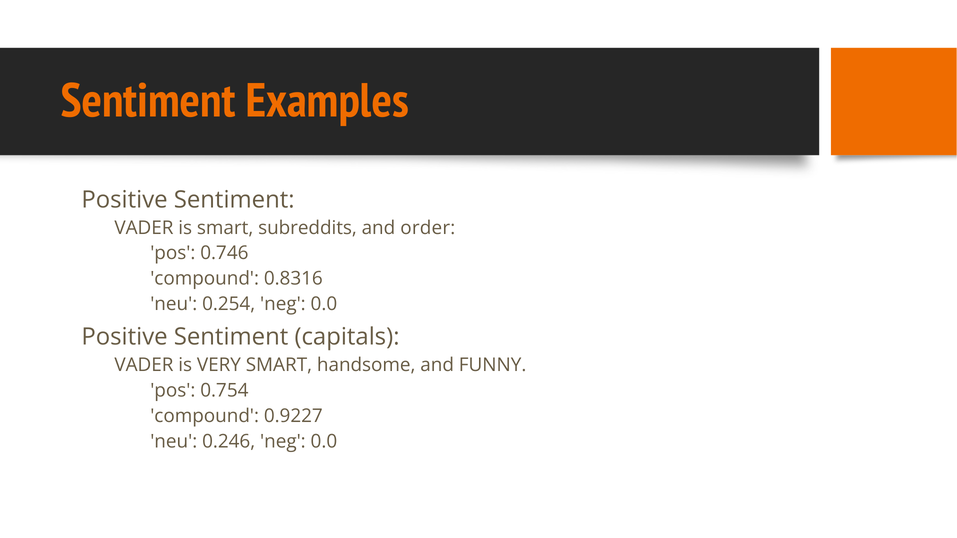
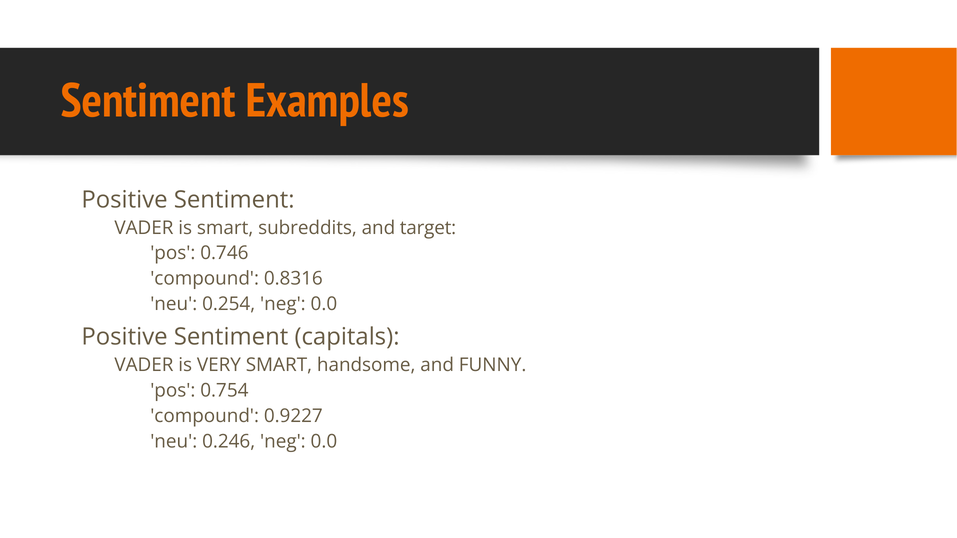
order: order -> target (428, 228)
